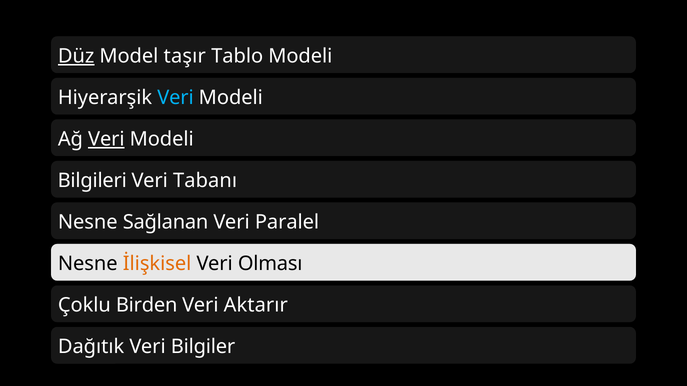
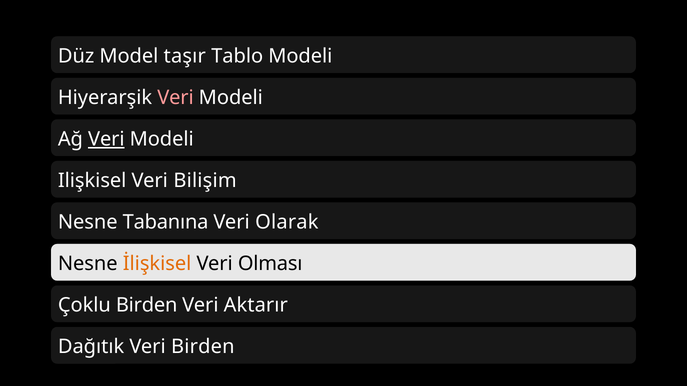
Düz underline: present -> none (76, 56)
Veri colour: light blue -> pink (175, 98)
Bilgileri: Bilgileri -> Ilişkisel (92, 181)
Tabanı: Tabanı -> Bilişim (205, 181)
Sağlanan: Sağlanan -> Tabanına (166, 222)
Paralel: Paralel -> Olarak (287, 222)
Veri Bilgiler: Bilgiler -> Birden (203, 347)
